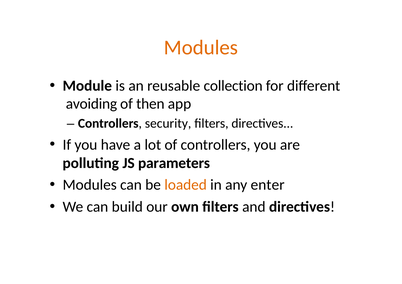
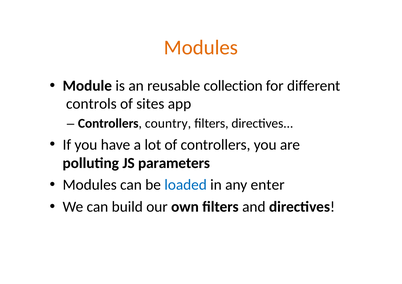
avoiding: avoiding -> controls (91, 104)
then: then -> sites (150, 104)
security: security -> country (168, 123)
loaded colour: orange -> blue (186, 185)
